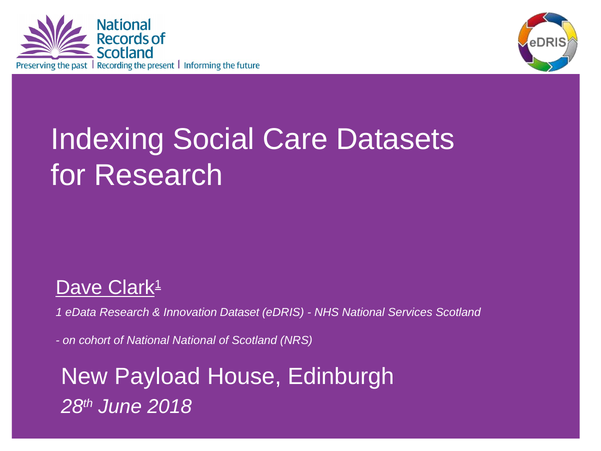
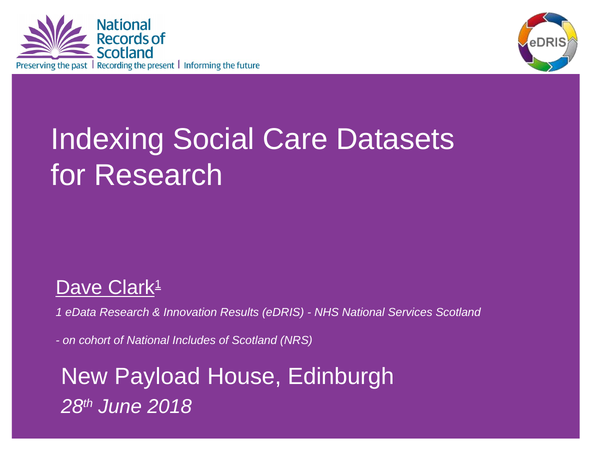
Dataset: Dataset -> Results (240, 312)
National National: National -> Includes (194, 340)
